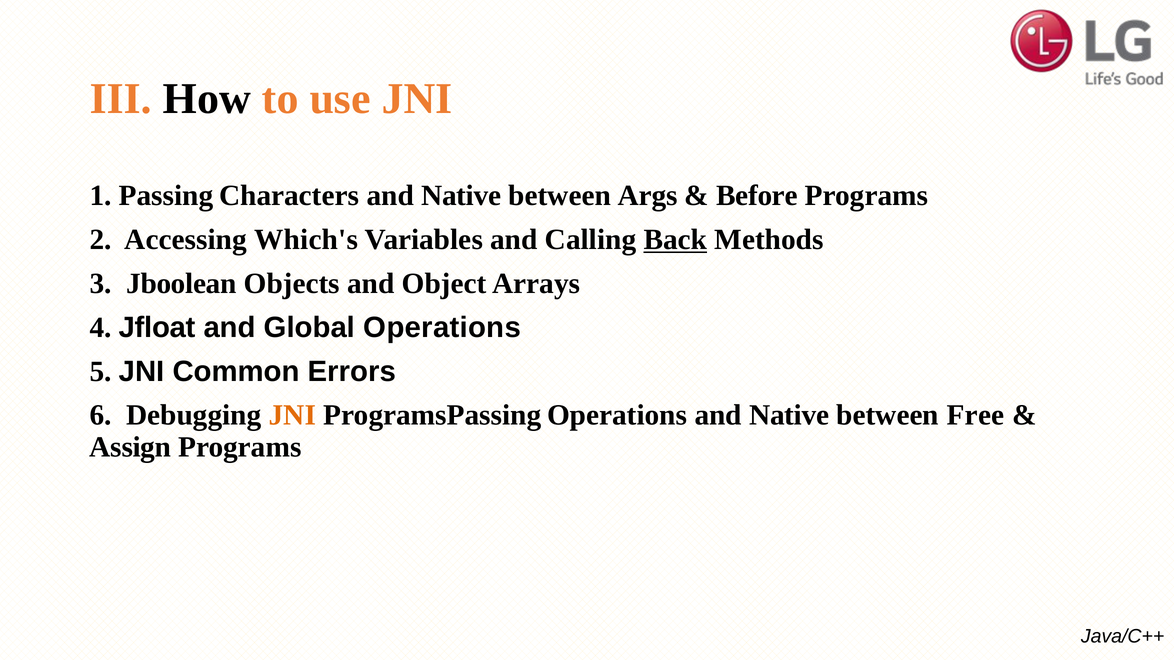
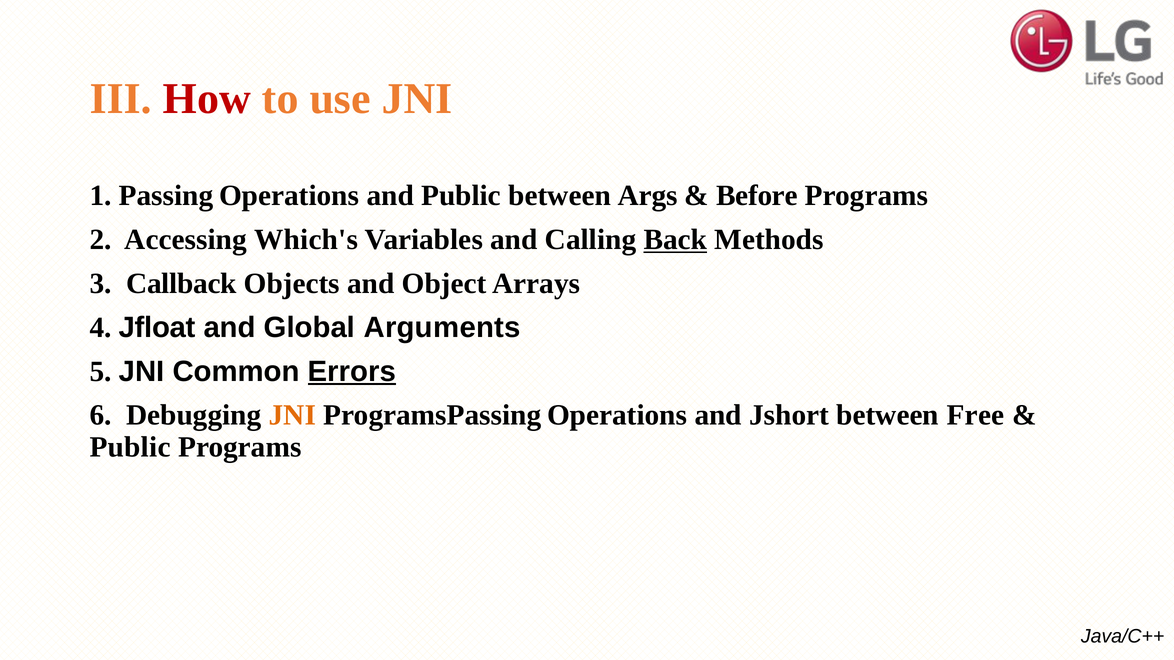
How colour: black -> red (207, 99)
Passing Characters: Characters -> Operations (289, 196)
Native: Native -> Public (461, 196)
Jboolean: Jboolean -> Callback (181, 284)
Global Operations: Operations -> Arguments (442, 328)
Errors underline: none -> present (352, 372)
Native: Native -> Jshort (789, 415)
Assign: Assign -> Public (130, 447)
